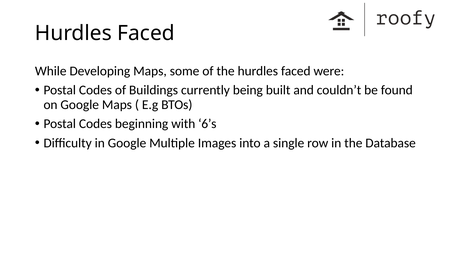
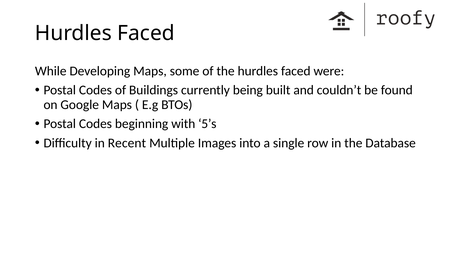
6’s: 6’s -> 5’s (207, 124)
in Google: Google -> Recent (127, 143)
